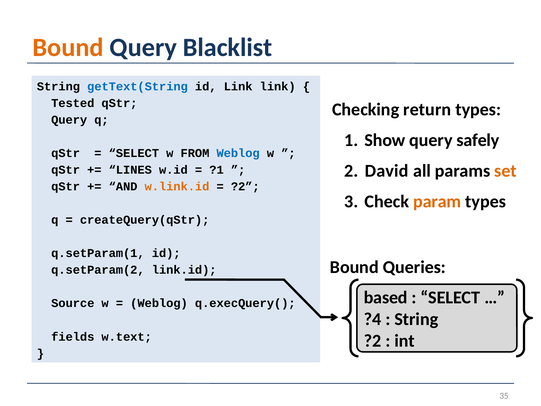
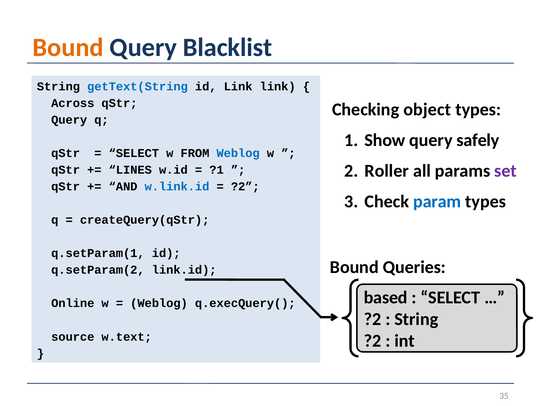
Tested: Tested -> Across (73, 103)
return: return -> object (427, 109)
David: David -> Roller (387, 171)
set colour: orange -> purple (506, 171)
w.link.id colour: orange -> blue (177, 186)
param colour: orange -> blue (437, 201)
Source: Source -> Online (73, 303)
?4: ?4 -> ?2 (373, 319)
fields: fields -> source (73, 337)
